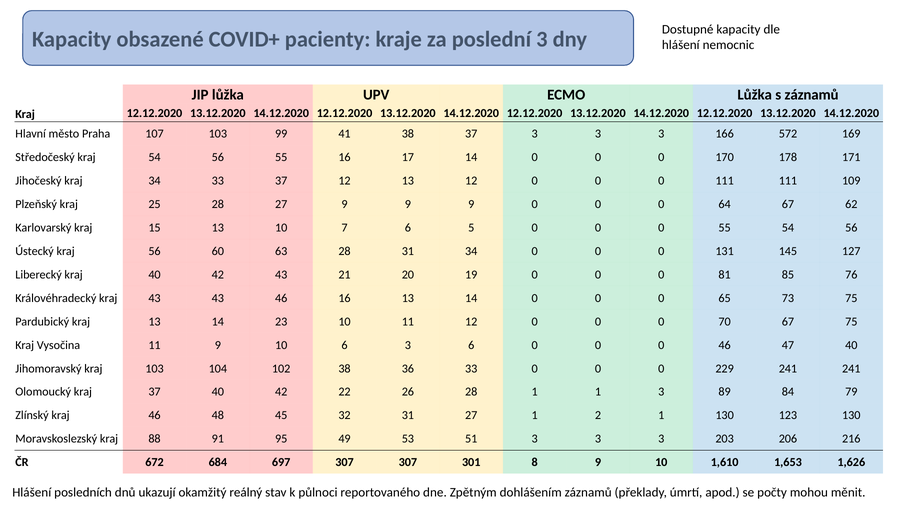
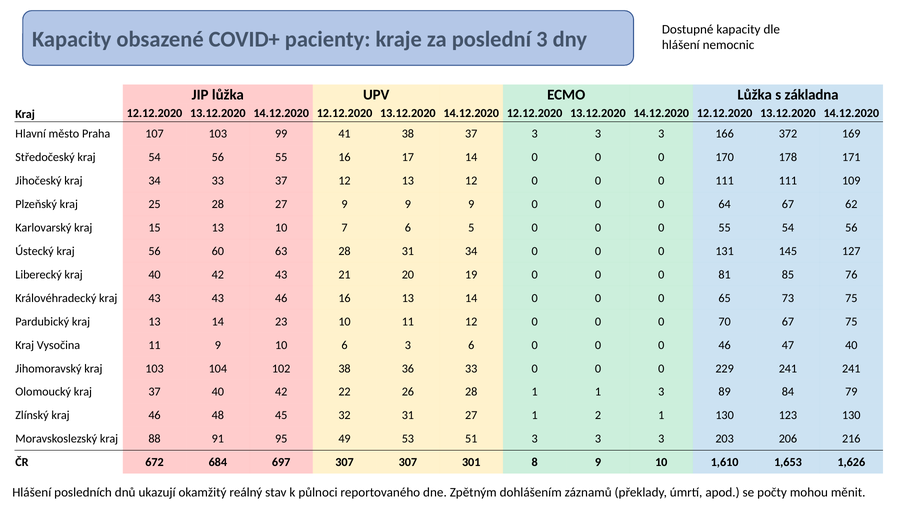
s záznamů: záznamů -> základna (812, 95)
572: 572 -> 372 (788, 134)
